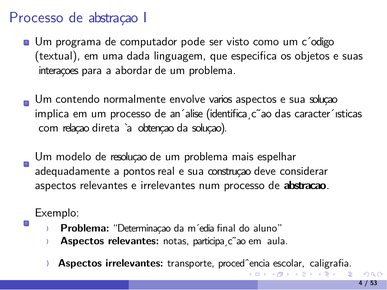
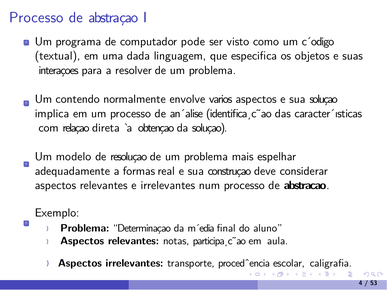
abordar: abordar -> resolver (134, 70)
pontos: pontos -> formas (139, 171)
